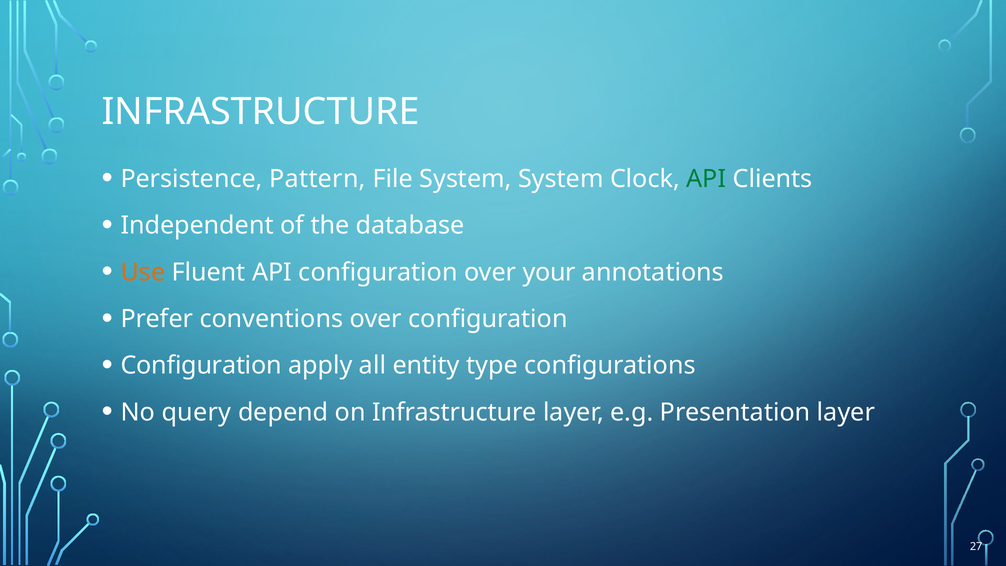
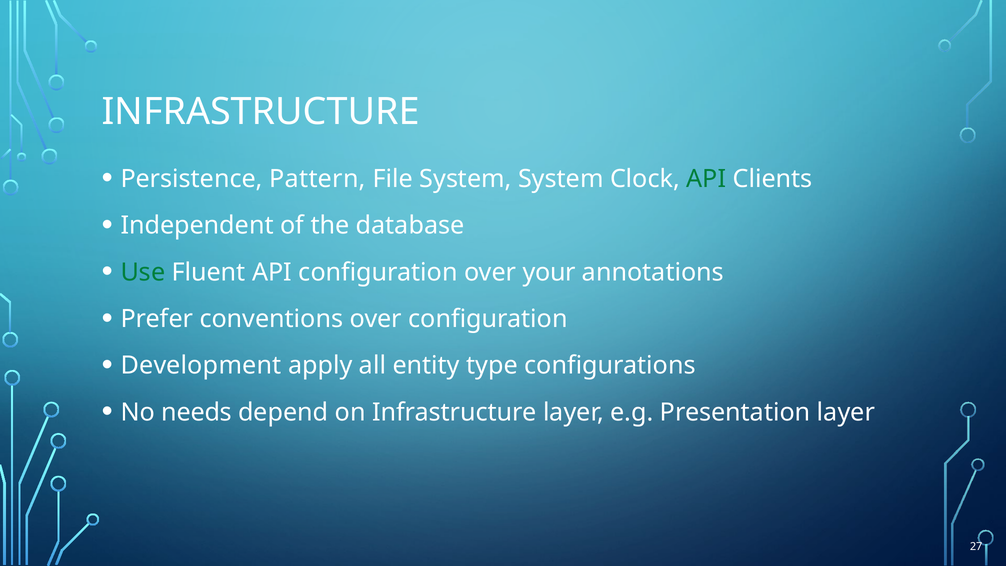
Use colour: orange -> green (143, 272)
Configuration: Configuration -> Development (201, 366)
query: query -> needs (197, 412)
